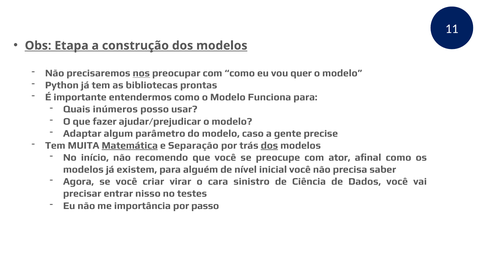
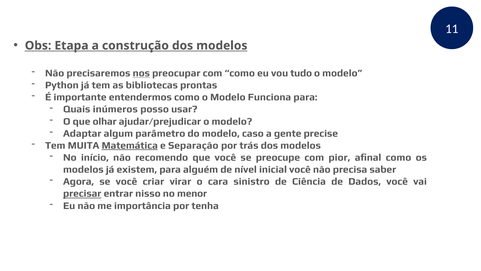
quer: quer -> tudo (301, 73)
fazer: fazer -> olhar (105, 121)
dos underline: present -> none (269, 145)
ator: ator -> pior (339, 157)
precisar underline: none -> present (82, 193)
testes: testes -> menor (192, 193)
passo: passo -> tenha (205, 205)
